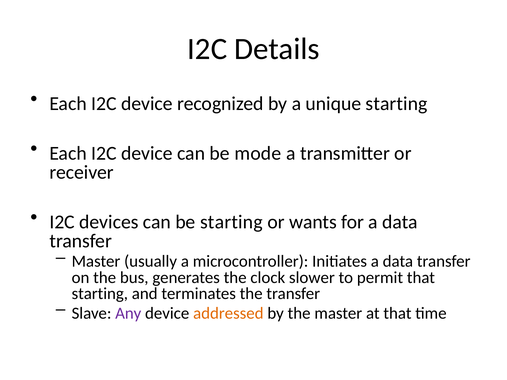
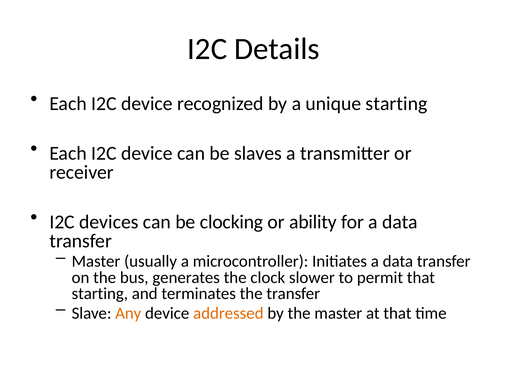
mode: mode -> slaves (258, 153)
be starting: starting -> clocking (232, 222)
wants: wants -> ability (313, 222)
Any colour: purple -> orange (128, 313)
